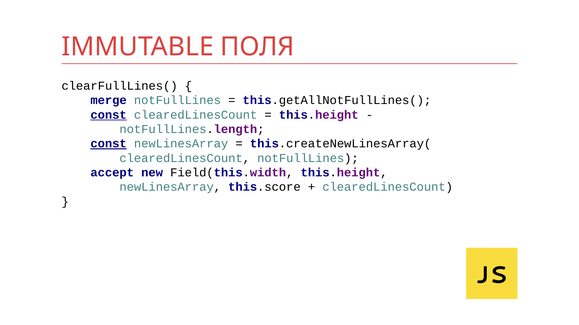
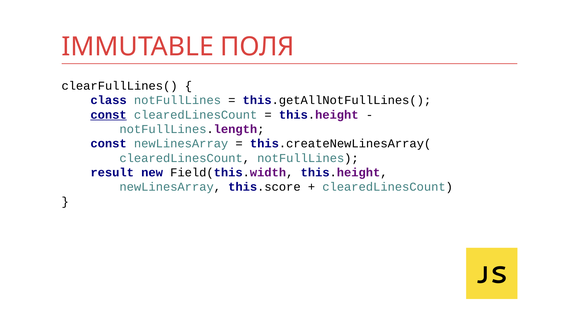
merge: merge -> class (109, 100)
const underline: present -> none (109, 144)
accept: accept -> result (112, 173)
